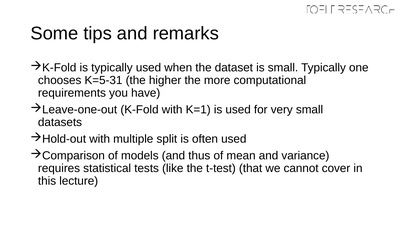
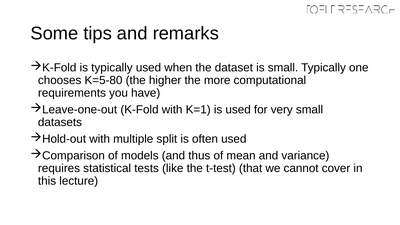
K=5-31: K=5-31 -> K=5-80 (103, 80)
